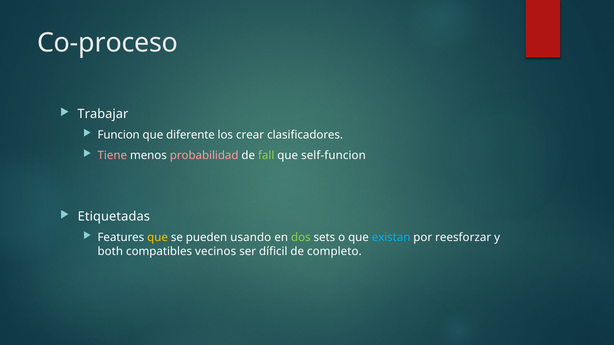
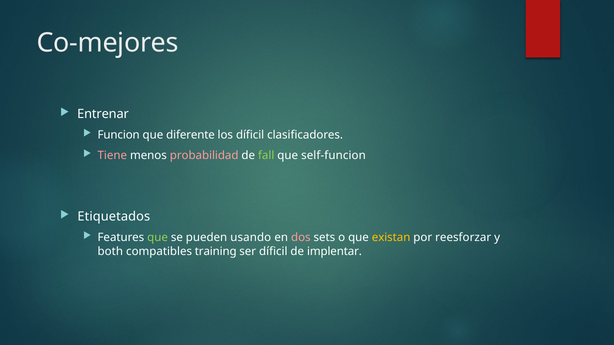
Co-proceso: Co-proceso -> Co-mejores (108, 43)
Trabajar: Trabajar -> Entrenar (103, 114)
los crear: crear -> díficil (250, 135)
Etiquetadas: Etiquetadas -> Etiquetados (114, 217)
que colour: yellow -> light green (158, 238)
dos colour: light green -> pink (301, 238)
existan colour: light blue -> yellow (391, 238)
vecinos: vecinos -> training (216, 252)
completo: completo -> implentar (334, 252)
